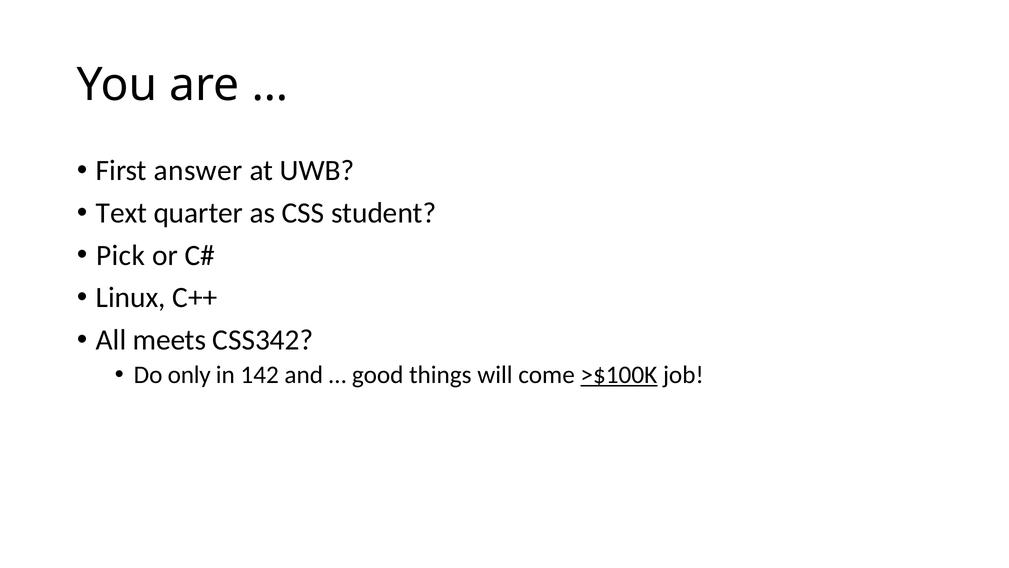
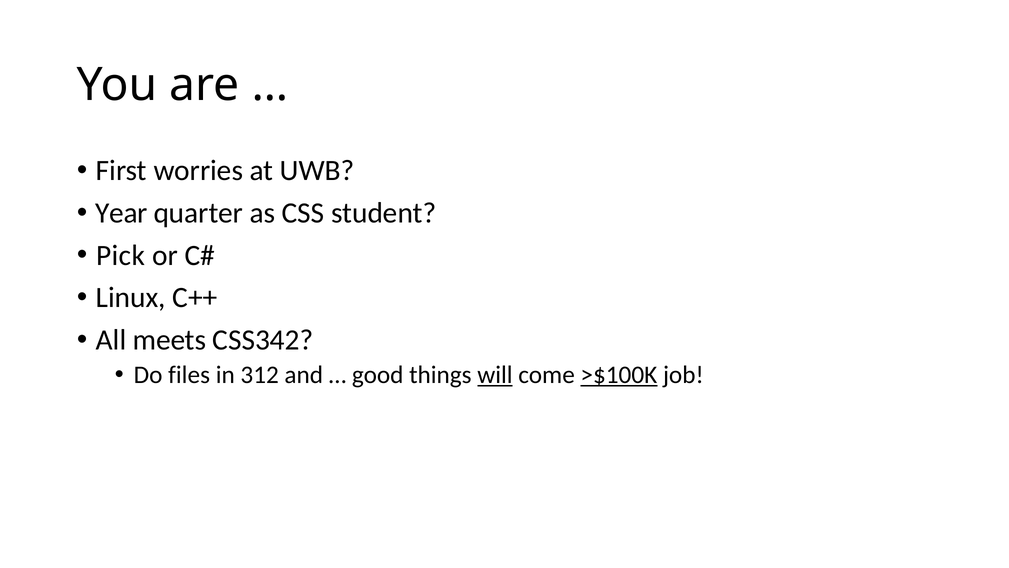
answer: answer -> worries (198, 171)
Text: Text -> Year (121, 213)
only: only -> files (189, 375)
142: 142 -> 312 (260, 375)
will underline: none -> present (495, 375)
